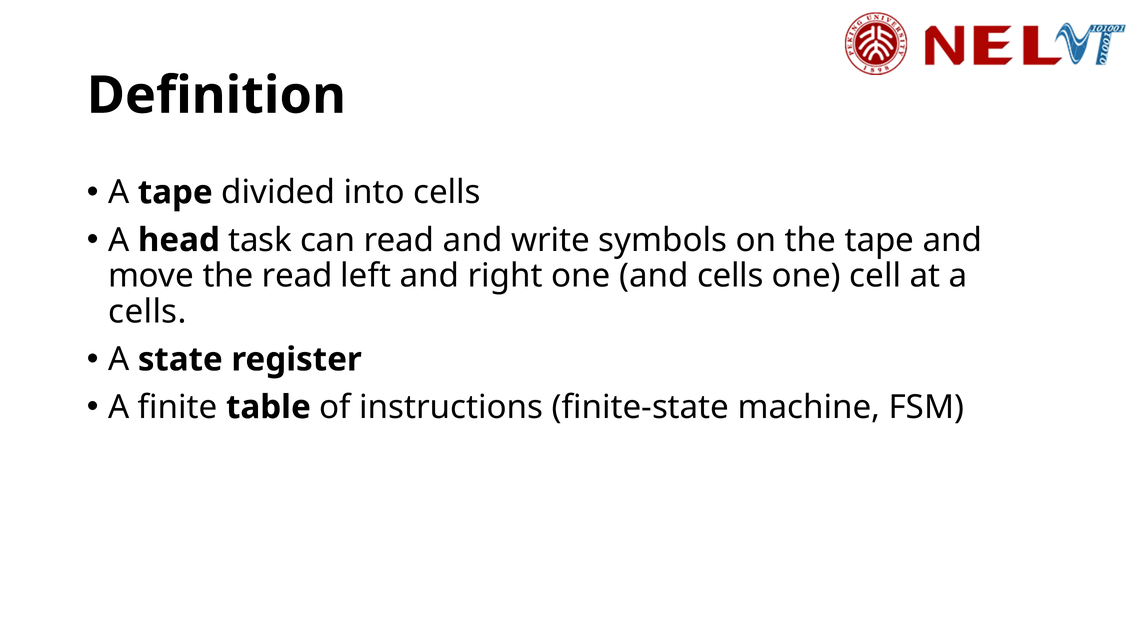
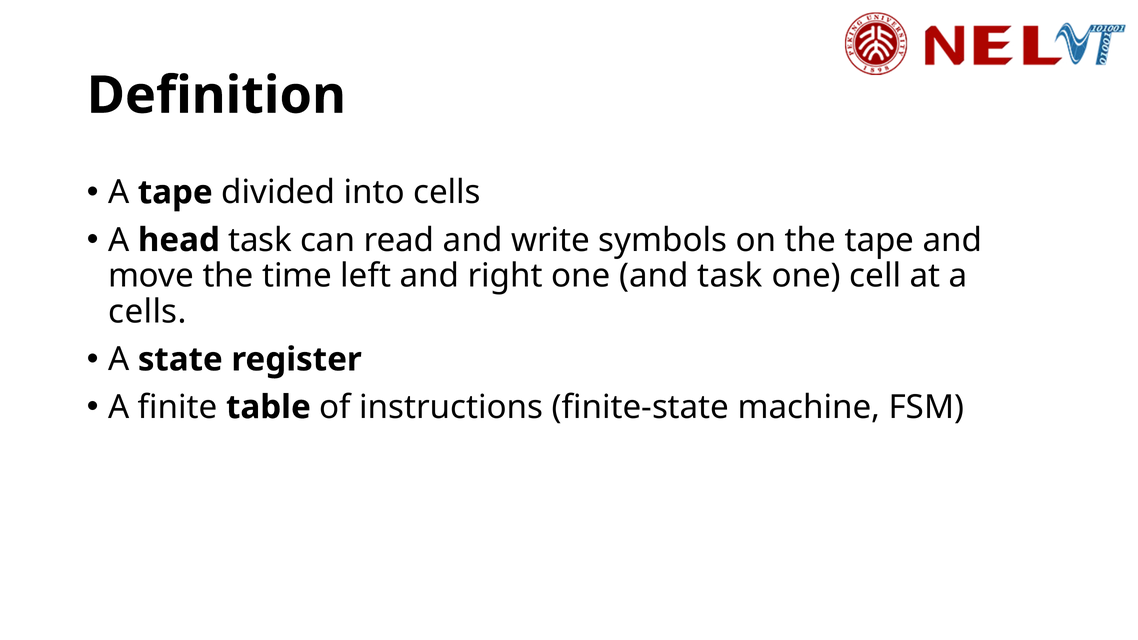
the read: read -> time (297, 276)
and cells: cells -> task (730, 276)
